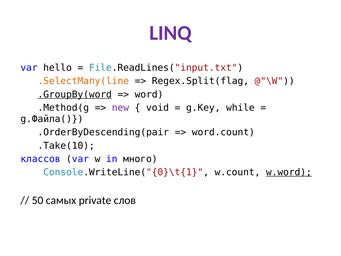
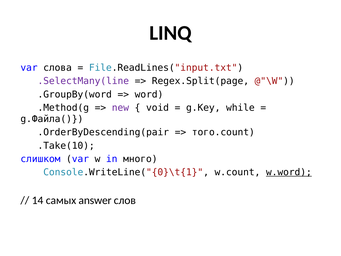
LINQ colour: purple -> black (170, 33)
hello: hello -> слова (58, 68)
.SelectMany(line colour: orange -> purple (83, 81)
Regex.Split(flag: Regex.Split(flag -> Regex.Split(page (200, 81)
.GroupBy(word underline: present -> none (75, 94)
word.count: word.count -> того.count (223, 132)
классов: классов -> слишком (40, 159)
50: 50 -> 14 (38, 200)
private: private -> answer (95, 200)
